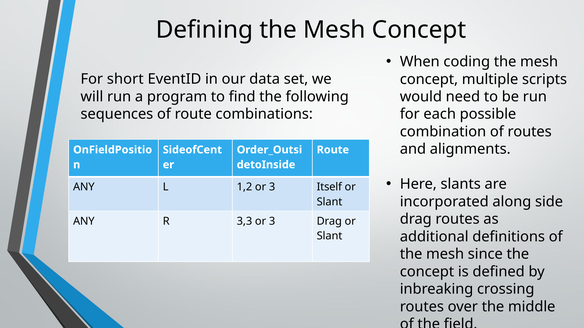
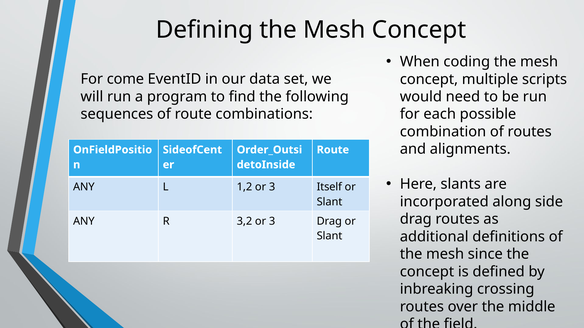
short: short -> come (125, 79)
3,3: 3,3 -> 3,2 (244, 221)
